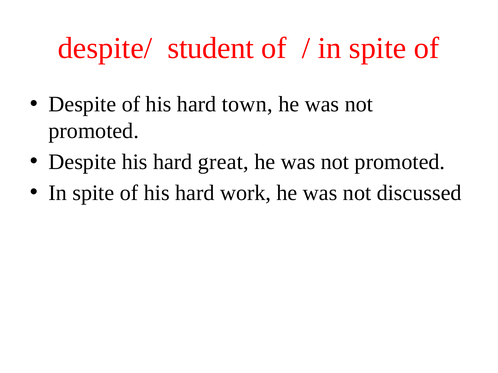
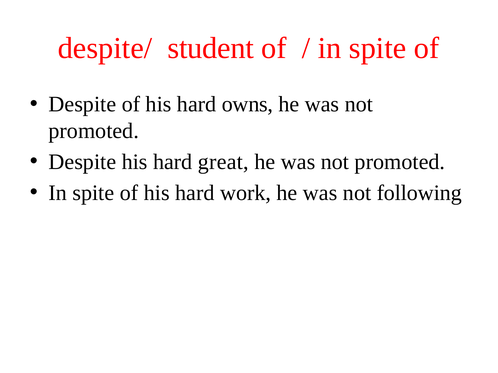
town: town -> owns (247, 104)
discussed: discussed -> following (419, 193)
